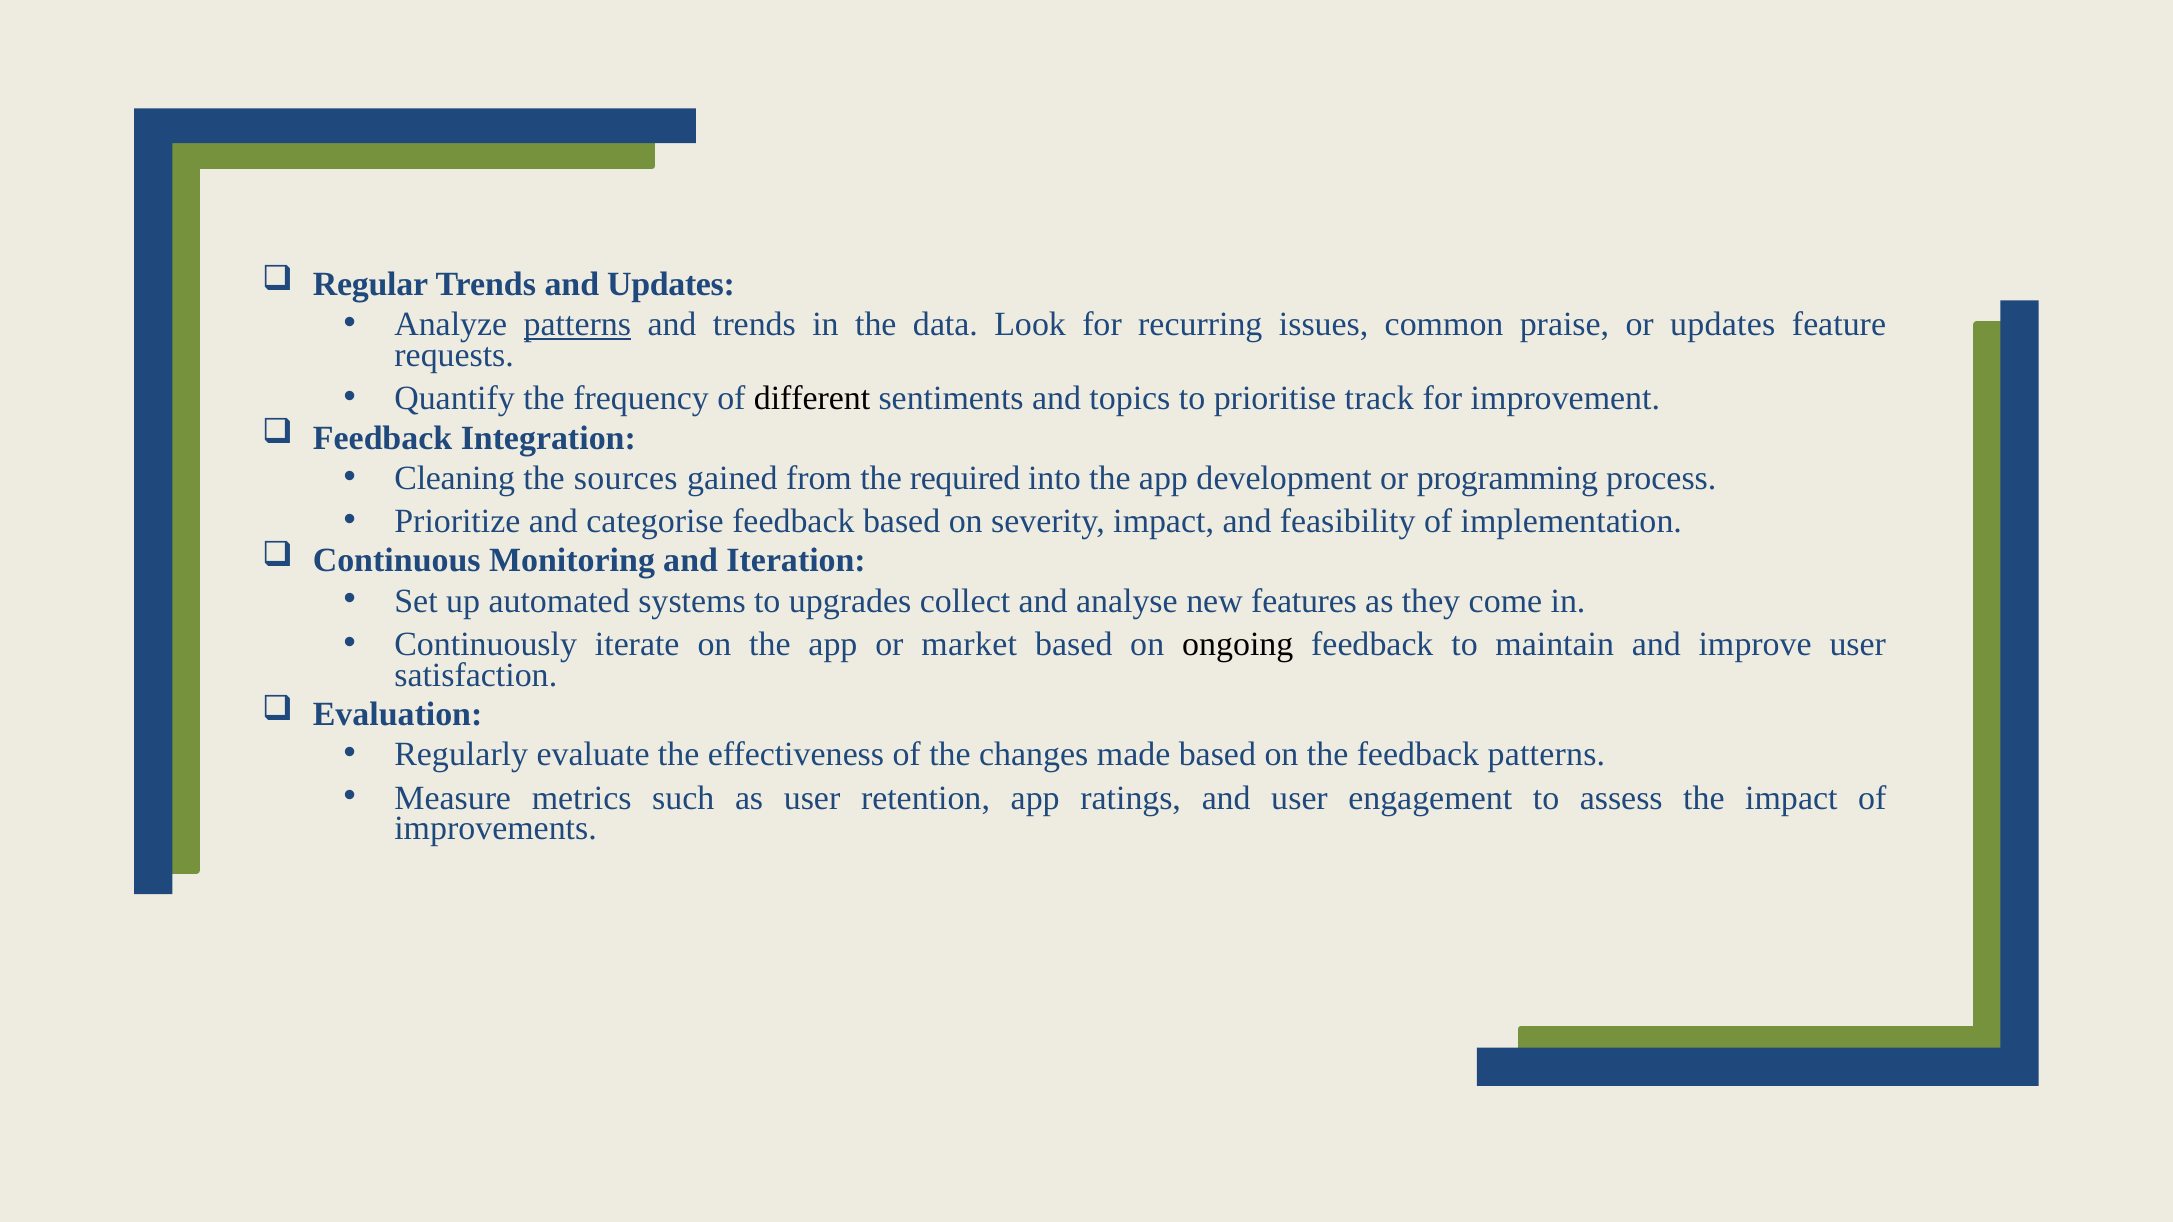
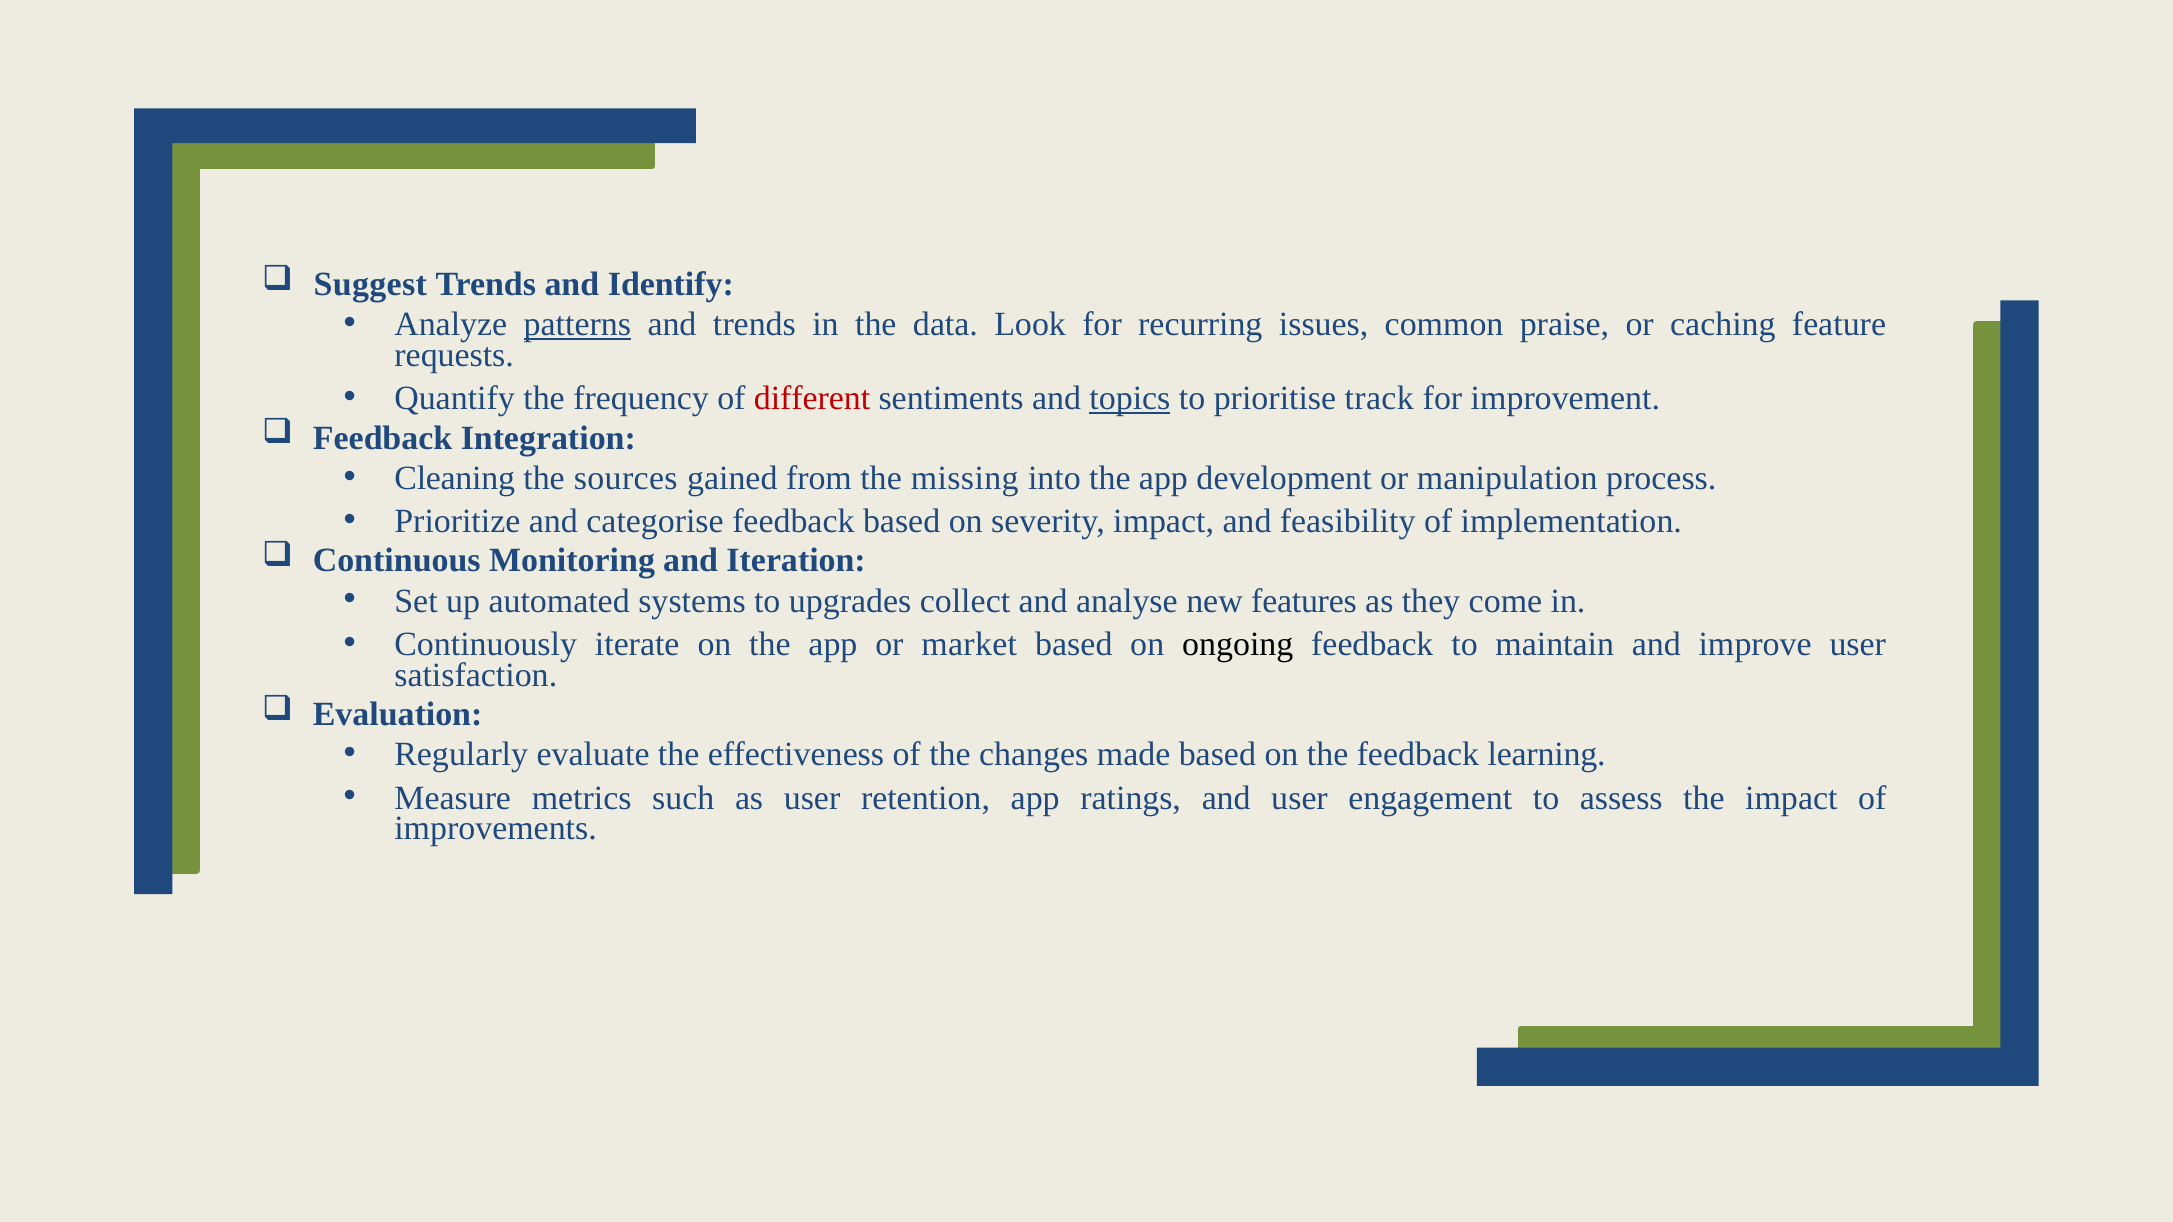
Regular: Regular -> Suggest (370, 284)
and Updates: Updates -> Identify (671, 284)
or updates: updates -> caching (1723, 325)
different colour: black -> red (812, 399)
topics underline: none -> present (1130, 399)
required: required -> missing (965, 478)
programming: programming -> manipulation (1507, 478)
feedback patterns: patterns -> learning (1547, 755)
